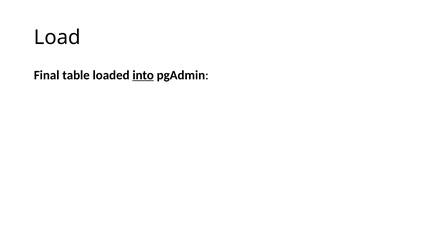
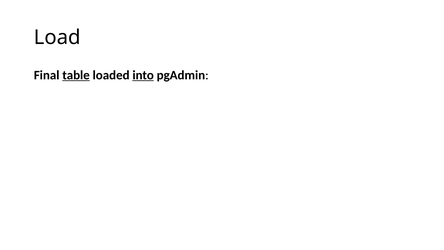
table underline: none -> present (76, 75)
